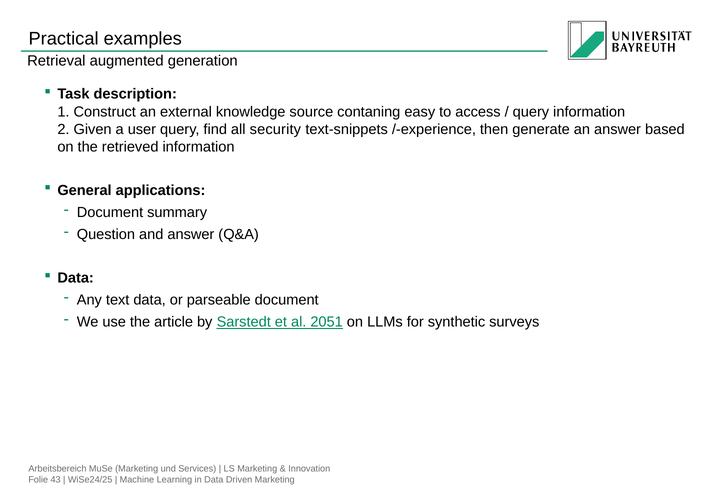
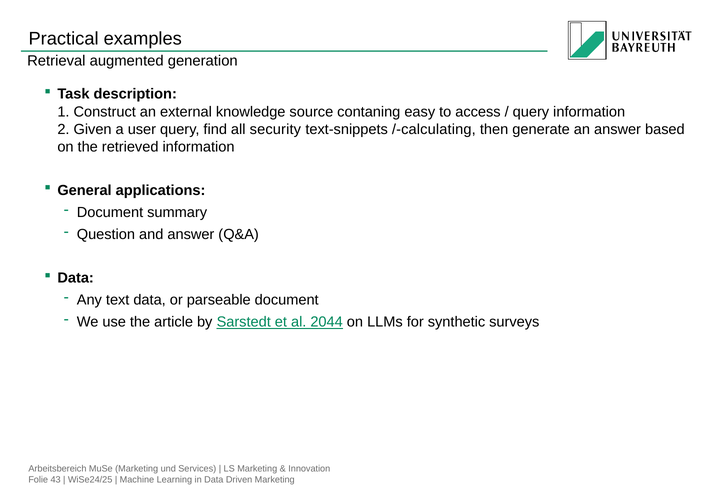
/-experience: /-experience -> /-calculating (434, 129)
2051: 2051 -> 2044 (327, 322)
